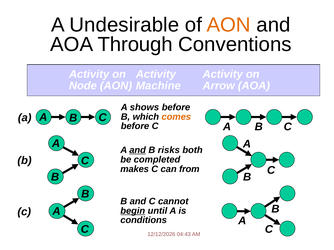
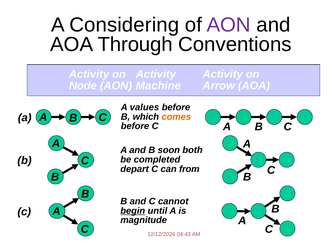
Undesirable: Undesirable -> Considering (124, 25)
AON colour: orange -> purple (229, 25)
shows: shows -> values (144, 107)
and underline: present -> none (138, 150)
risks: risks -> soon (169, 150)
makes: makes -> depart (135, 169)
conditions: conditions -> magnitude (144, 221)
